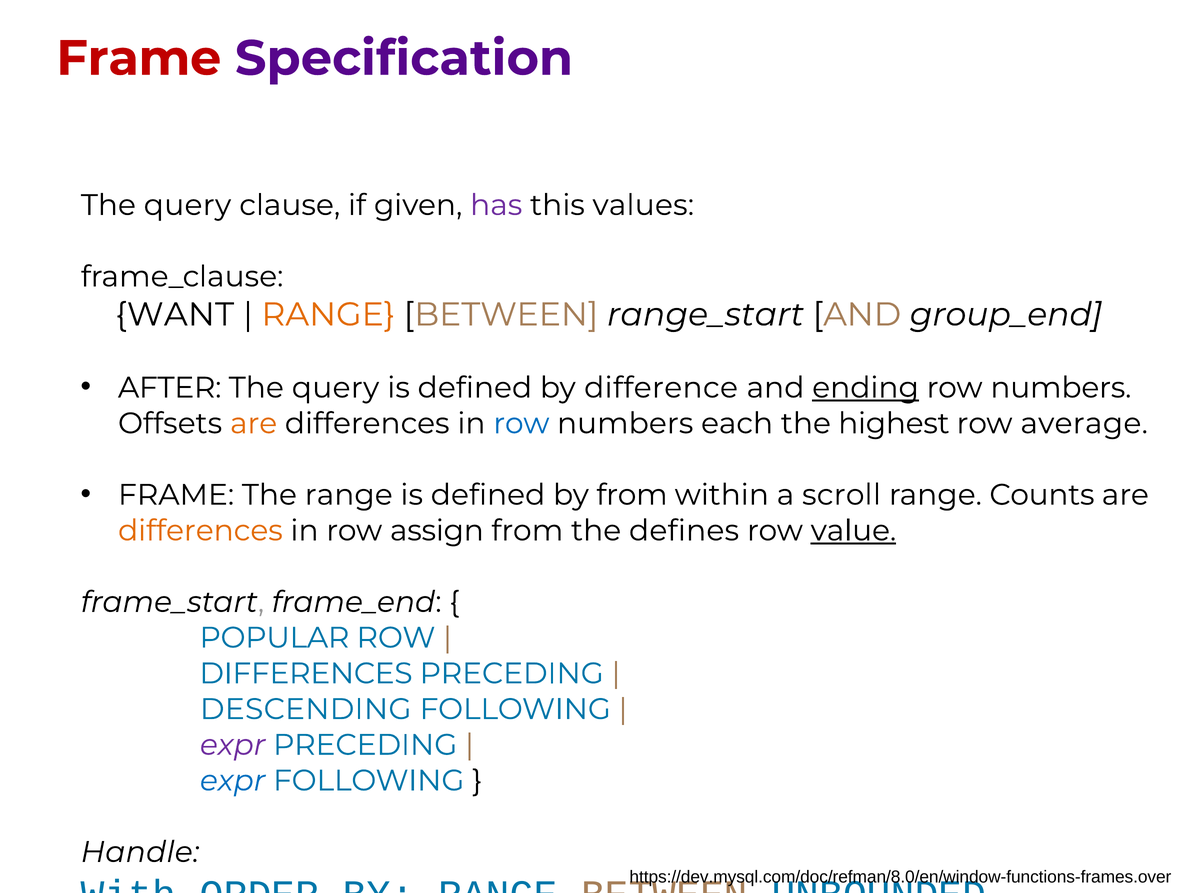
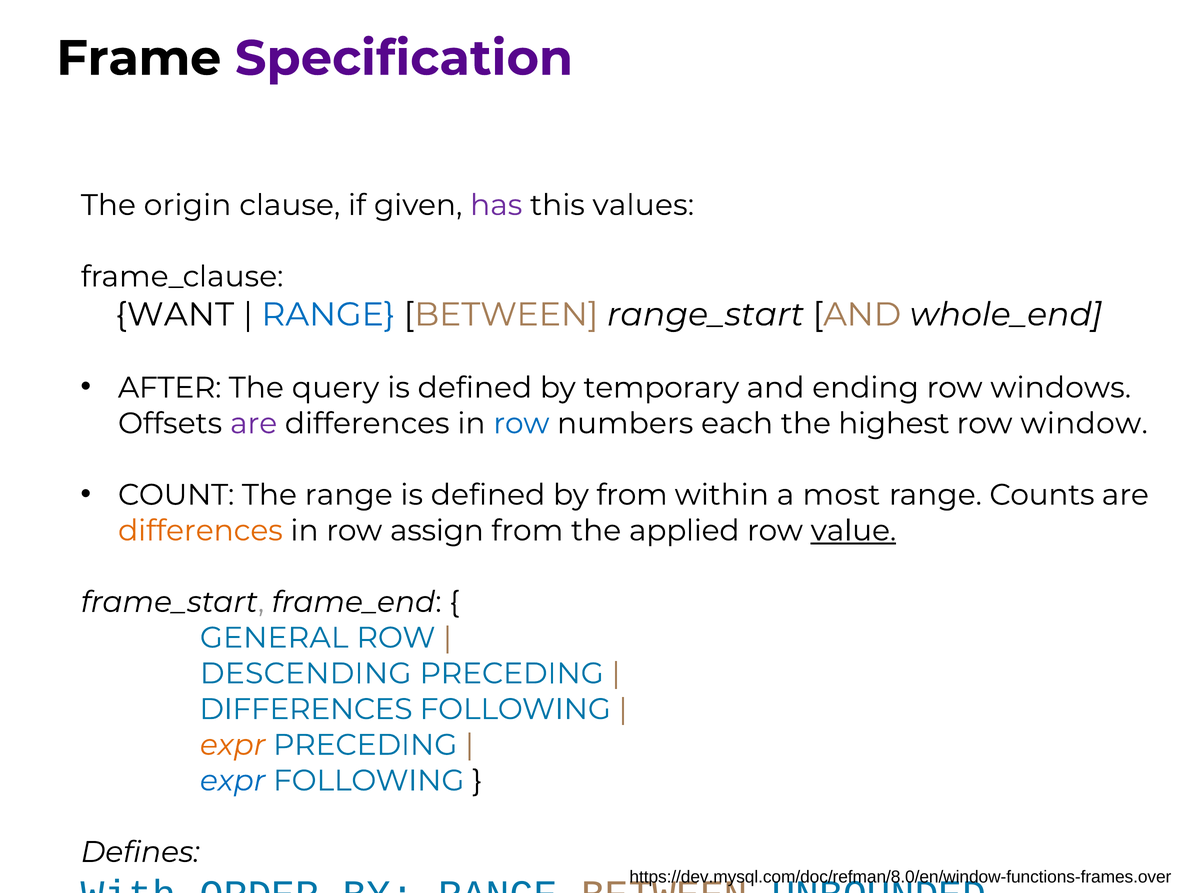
Frame colour: red -> black (139, 58)
query: query -> origin (188, 205)
RANGE colour: orange -> blue (328, 315)
group_end: group_end -> whole_end (1006, 315)
difference: difference -> temporary (661, 388)
ending underline: present -> none (866, 388)
numbers: numbers -> windows (1061, 388)
are colour: orange -> purple (254, 424)
average: average -> window (1084, 424)
FRAME: FRAME -> COUNT (176, 495)
scroll: scroll -> most (841, 495)
defines: defines -> applied (684, 531)
POPULAR: POPULAR -> GENERAL (274, 638)
DIFFERENCES: DIFFERENCES -> DESCENDING (306, 674)
DESCENDING: DESCENDING -> DIFFERENCES (306, 709)
expr colour: purple -> orange (233, 745)
Handle: Handle -> Defines (140, 852)
